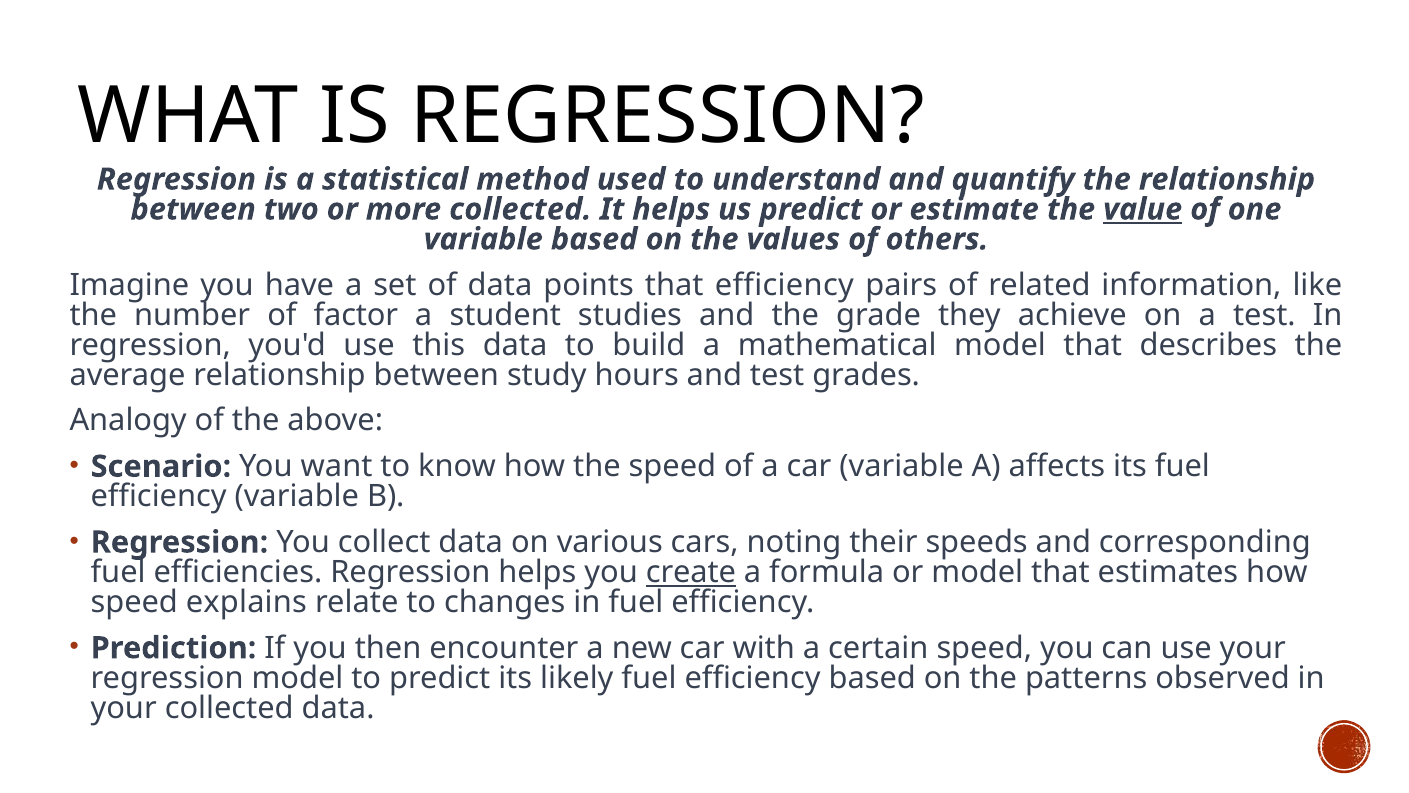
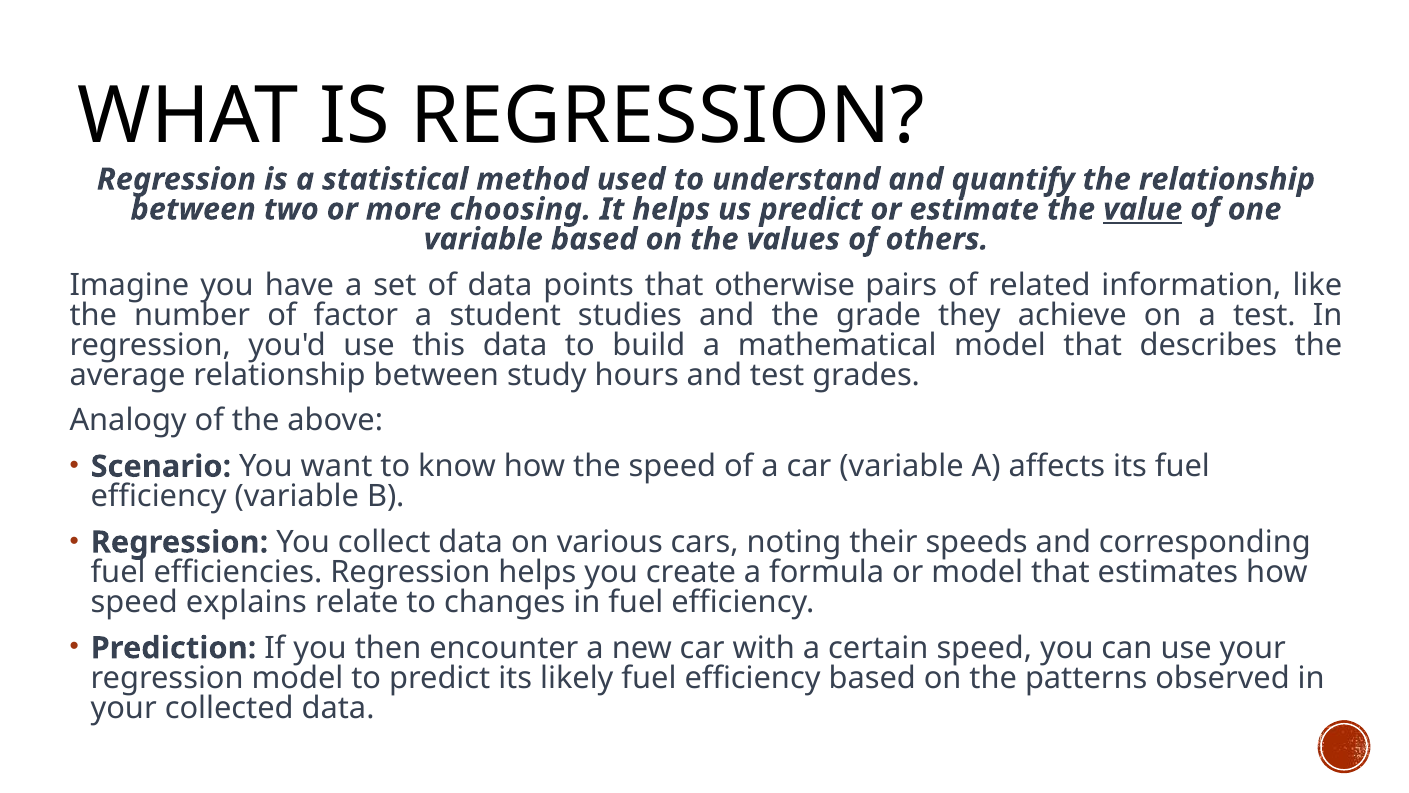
more collected: collected -> choosing (520, 209)
that efficiency: efficiency -> otherwise (785, 285)
create underline: present -> none (691, 572)
